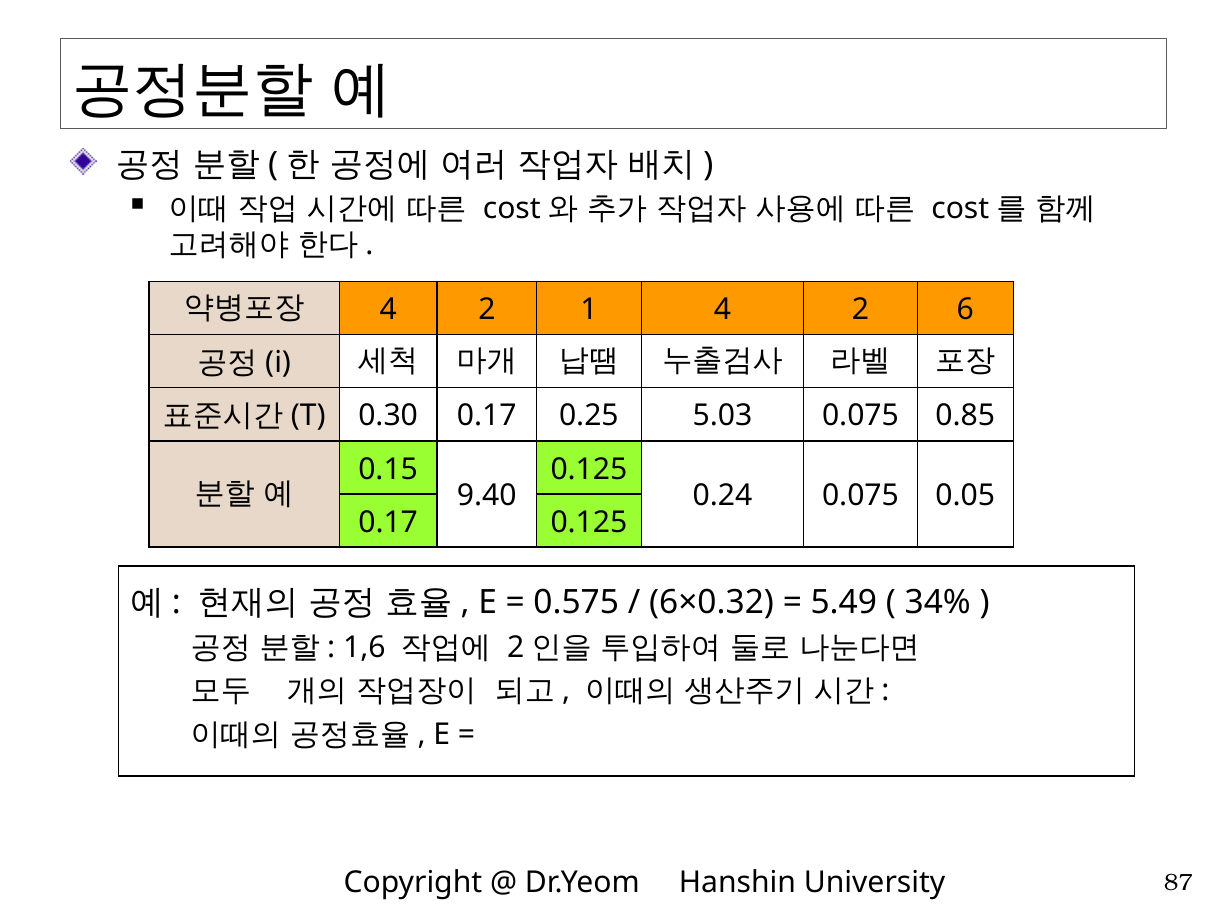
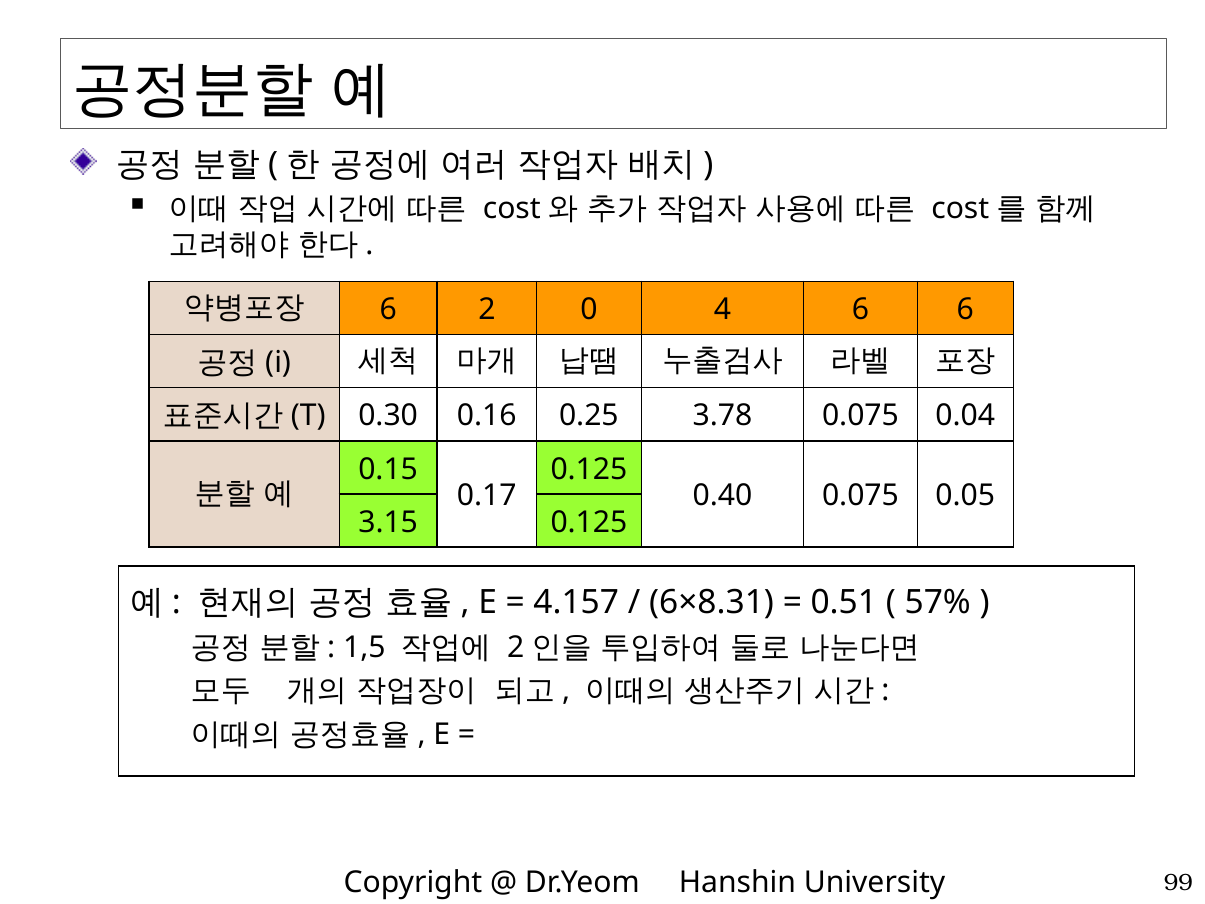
4: 4 -> 6 (388, 309)
1: 1 -> 0 (589, 309)
2: 2 -> 6 (861, 309)
0.30 0.17: 0.17 -> 0.16 (487, 416)
5.03: 5.03 -> 3.78 (722, 416)
0.85: 0.85 -> 0.04 (965, 416)
9.40: 9.40 -> 0.17 (487, 496)
0.24: 0.24 -> 0.40 (722, 496)
0.17: 0.17 -> 3.15 (388, 522)
0.575: 0.575 -> 4.157 (576, 602)
6×0.32: 6×0.32 -> 6×8.31 (712, 602)
5.49: 5.49 -> 0.51 (844, 602)
34%: 34% -> 57% (938, 602)
1,6: 1,6 -> 1,5 (364, 647)
87: 87 -> 99 (1178, 882)
